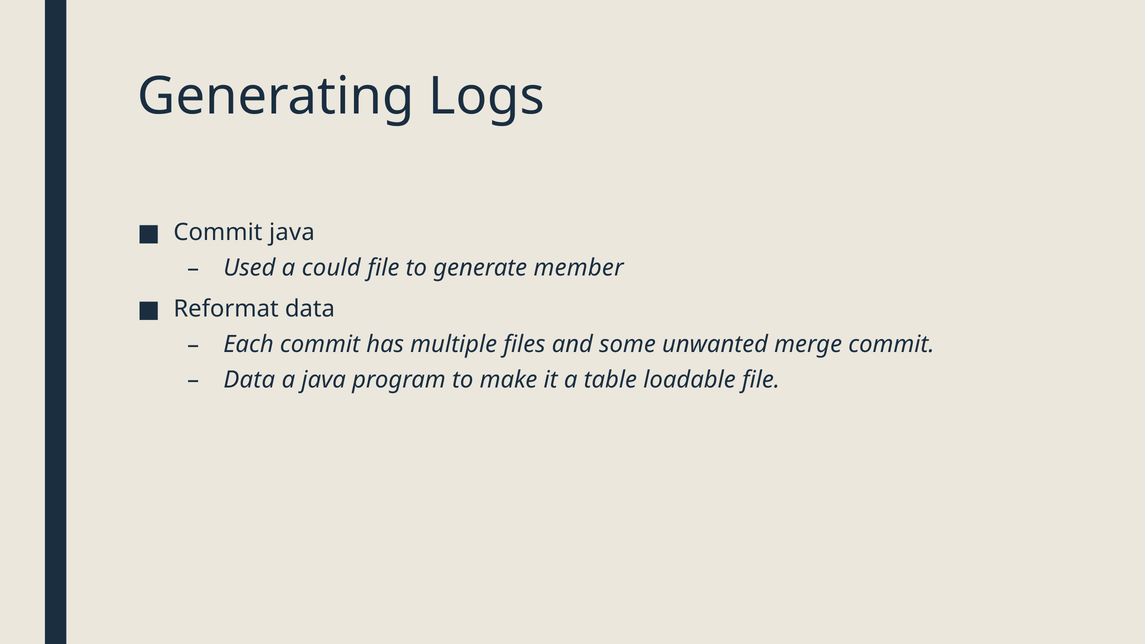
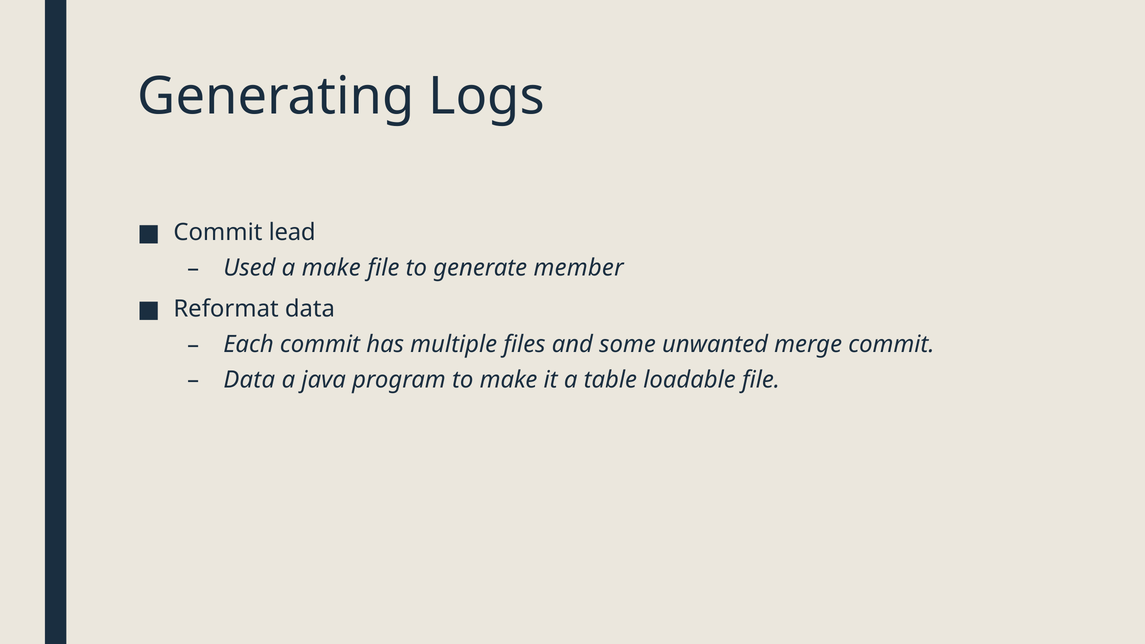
Commit java: java -> lead (292, 233)
a could: could -> make (331, 268)
